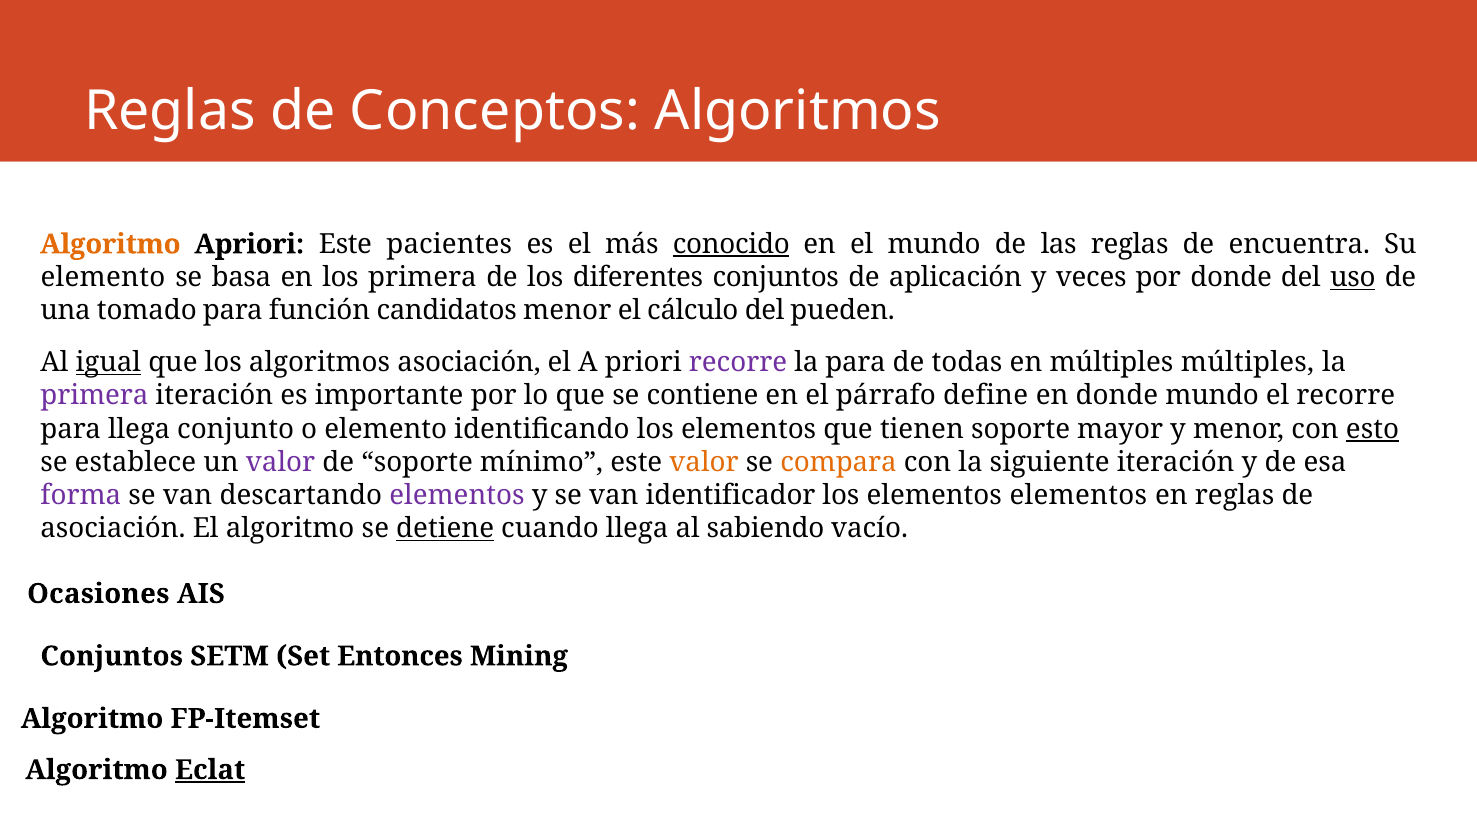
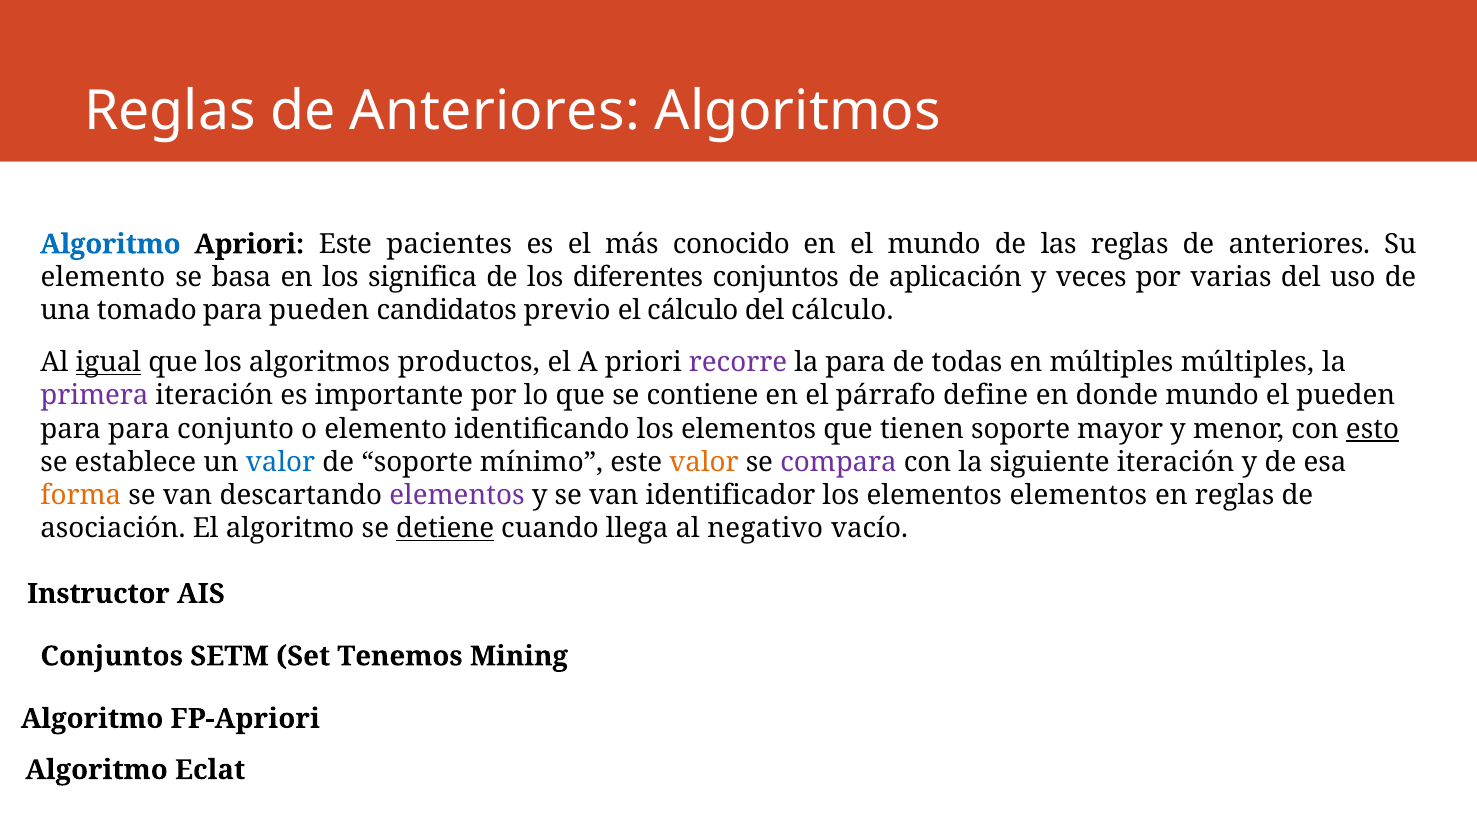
Conceptos: Conceptos -> Anteriores (495, 112)
Algoritmo colour: orange -> blue (110, 244)
conocido underline: present -> none (731, 244)
las reglas de encuentra: encuentra -> anteriores (1299, 244)
los primera: primera -> significa (423, 277)
por donde: donde -> varias (1231, 277)
uso underline: present -> none (1353, 277)
para función: función -> pueden (319, 311)
candidatos menor: menor -> previo (567, 311)
del pueden: pueden -> cálculo (842, 311)
algoritmos asociación: asociación -> productos (469, 362)
el recorre: recorre -> pueden (1346, 396)
para llega: llega -> para (139, 429)
valor colour: purple -> blue (281, 462)
compara colour: orange -> purple (839, 462)
forma colour: purple -> orange (81, 495)
sabiendo: sabiendo -> negativo (765, 529)
Ocasiones: Ocasiones -> Instructor (98, 594)
Entonces: Entonces -> Tenemos (400, 656)
FP-Itemset: FP-Itemset -> FP-Apriori (245, 719)
Eclat underline: present -> none (210, 770)
